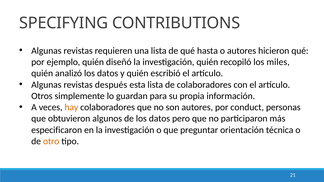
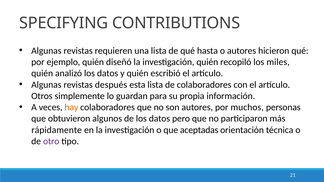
conduct: conduct -> muchos (247, 107)
especificaron: especificaron -> rápidamente (57, 130)
preguntar: preguntar -> aceptadas (199, 130)
otro colour: orange -> purple (51, 141)
